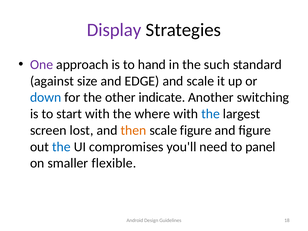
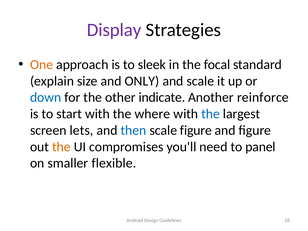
One colour: purple -> orange (42, 65)
hand: hand -> sleek (152, 65)
such: such -> focal (217, 65)
against: against -> explain (52, 81)
EDGE: EDGE -> ONLY (142, 81)
switching: switching -> reinforce (263, 97)
lost: lost -> lets (82, 130)
then colour: orange -> blue (134, 130)
the colour: blue -> orange (61, 147)
